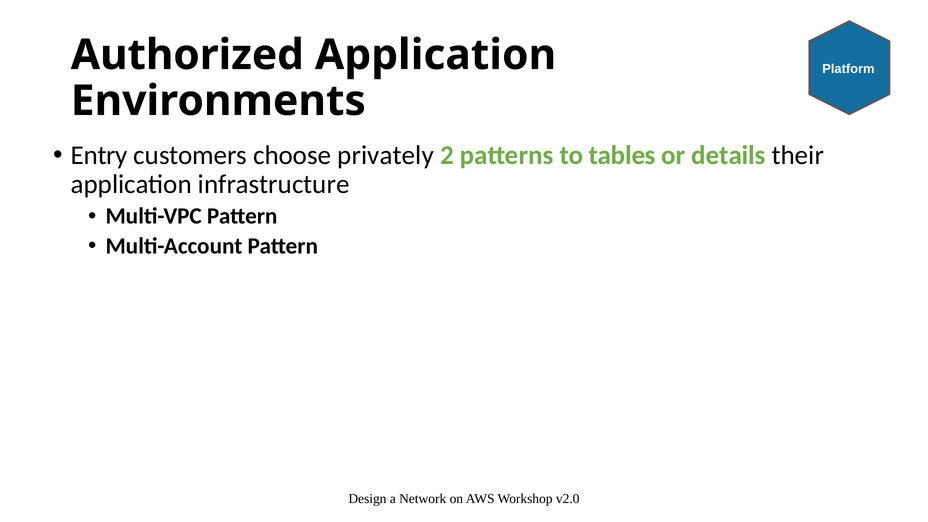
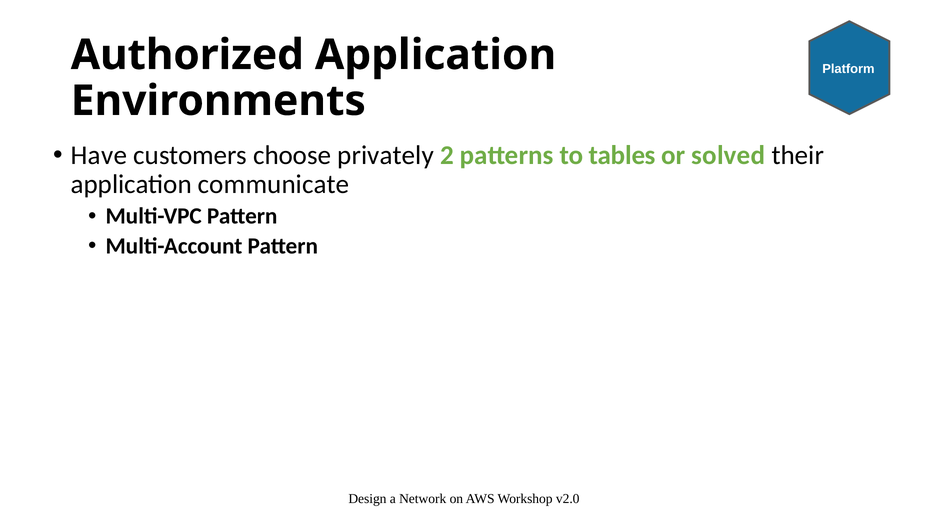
Entry: Entry -> Have (99, 155)
details: details -> solved (728, 155)
infrastructure: infrastructure -> communicate (274, 184)
